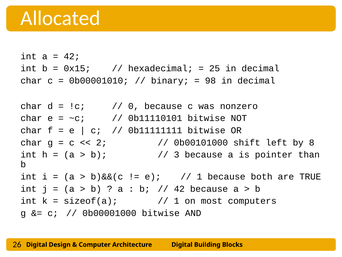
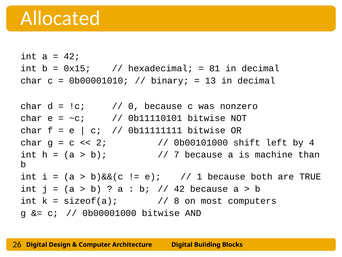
25: 25 -> 81 (215, 68)
98: 98 -> 13 (210, 80)
8: 8 -> 4 (312, 142)
3: 3 -> 7 (177, 154)
pointer: pointer -> machine (274, 154)
1: 1 -> 8 (177, 201)
